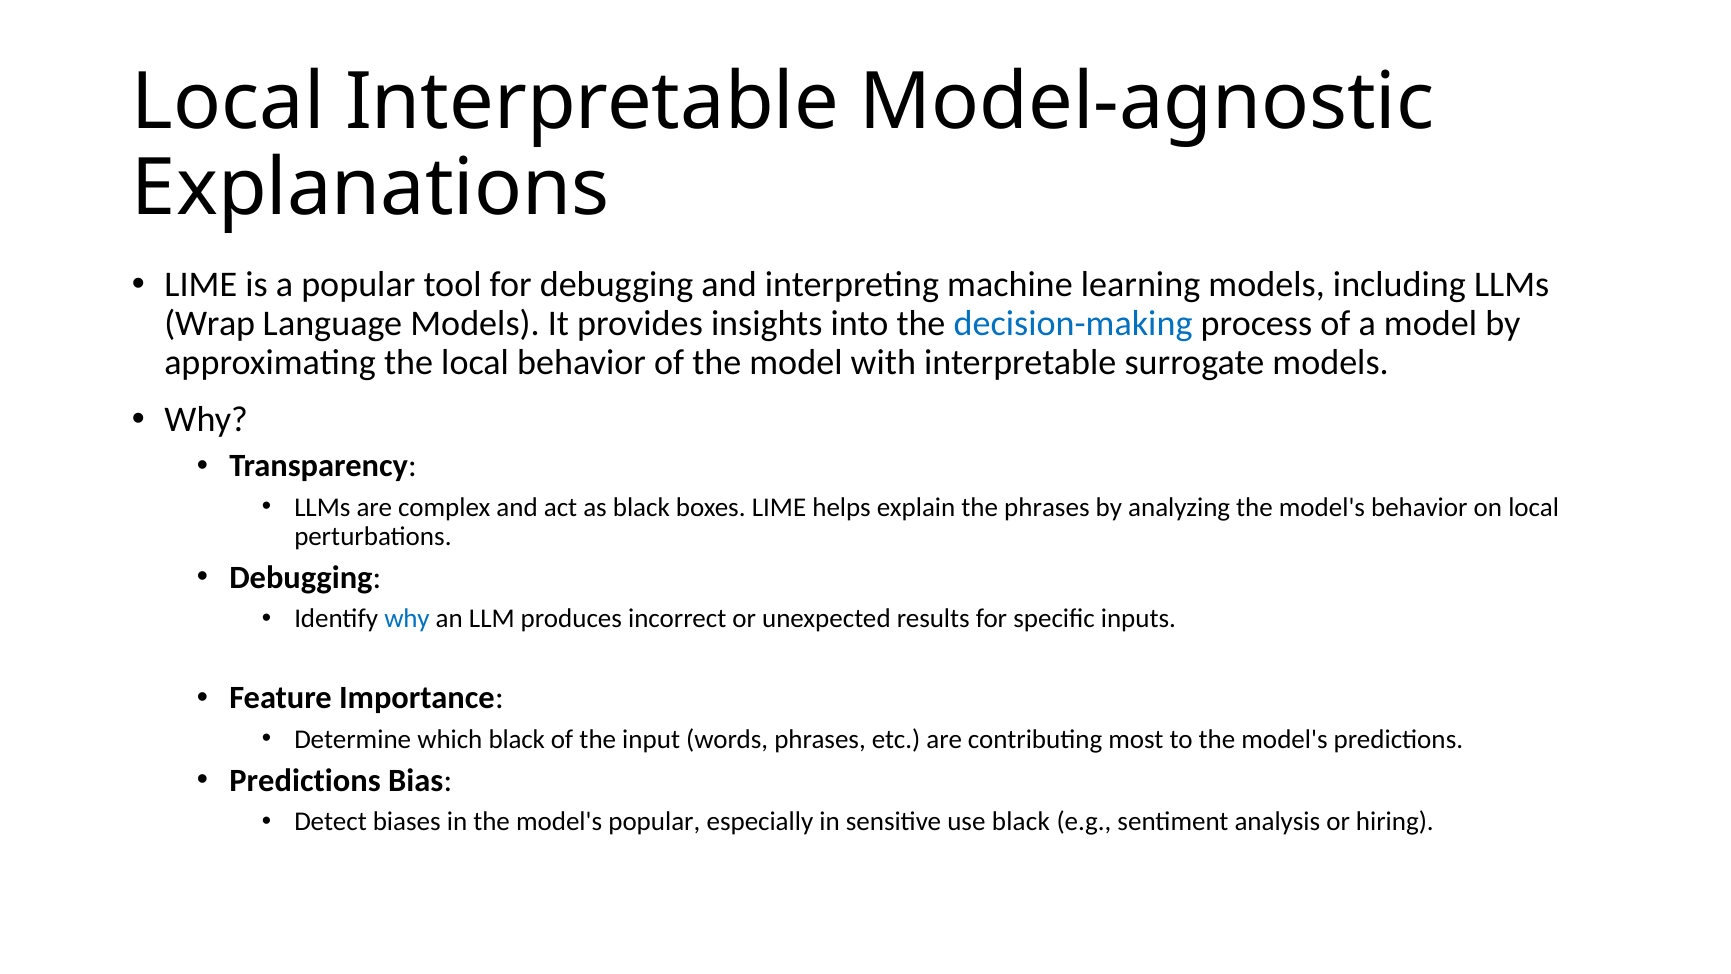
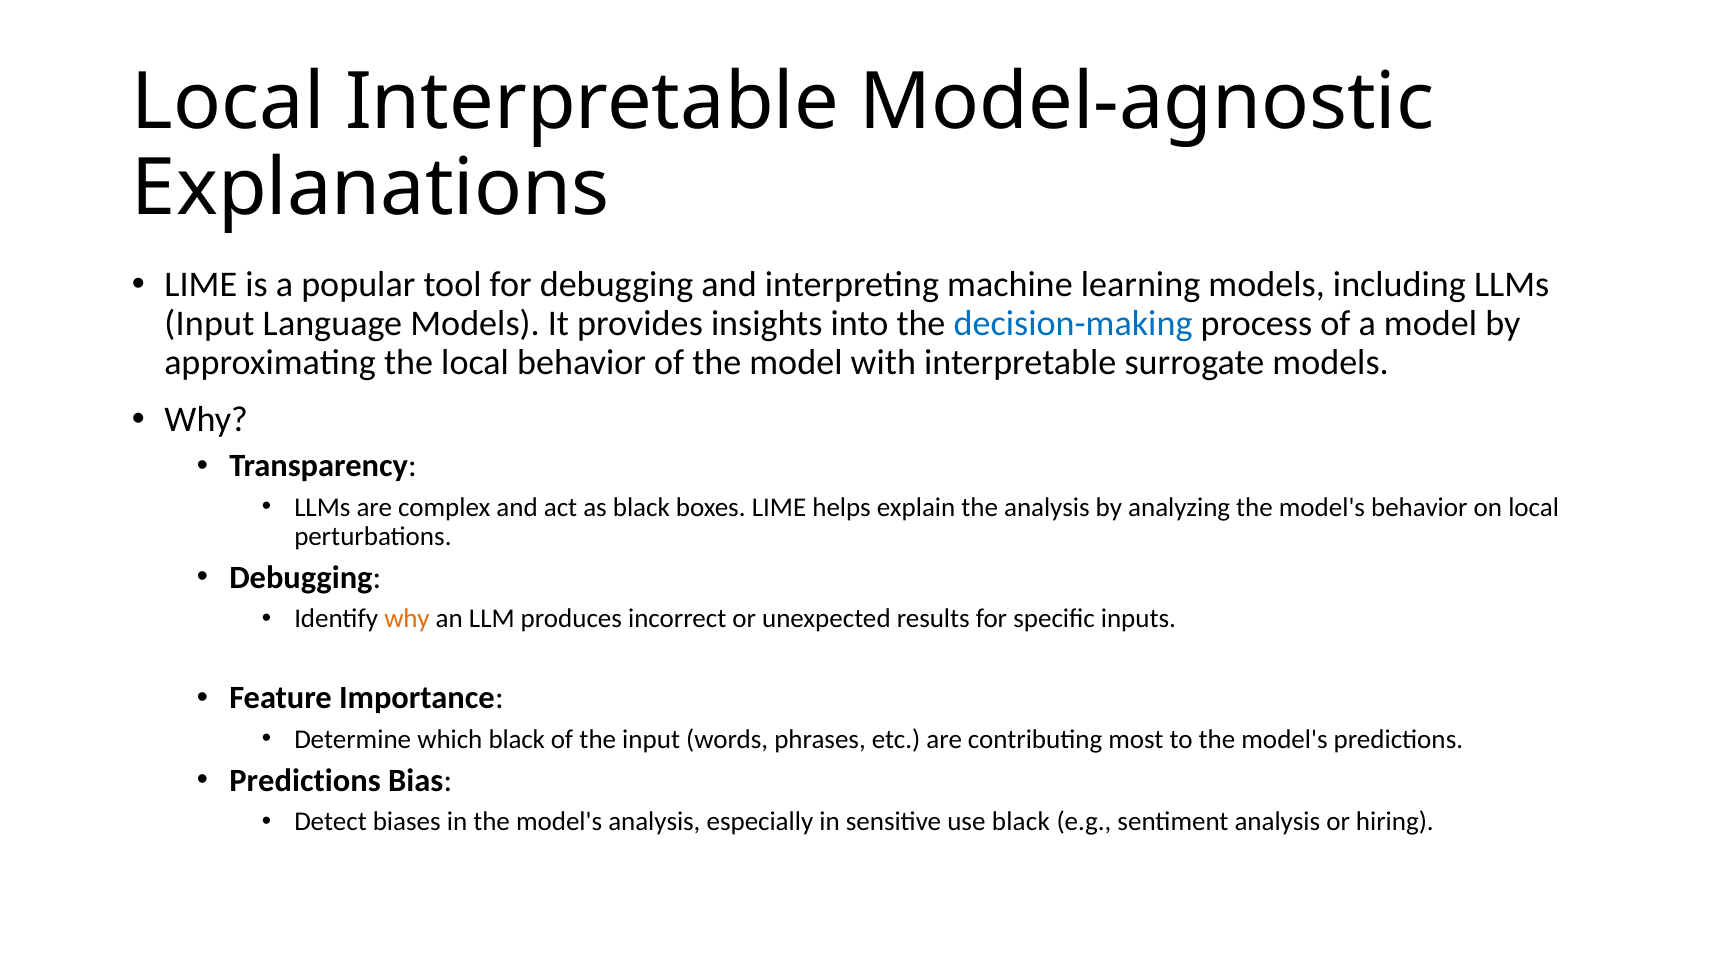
Wrap: Wrap -> Input (209, 324)
the phrases: phrases -> analysis (1047, 507)
why colour: blue -> orange (407, 619)
model's popular: popular -> analysis (654, 821)
